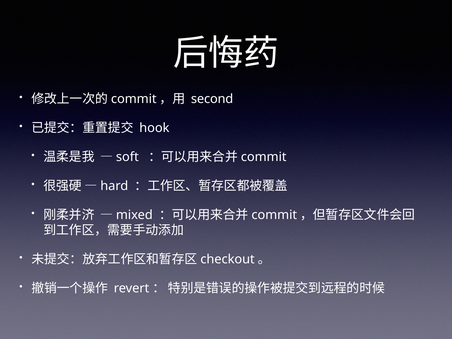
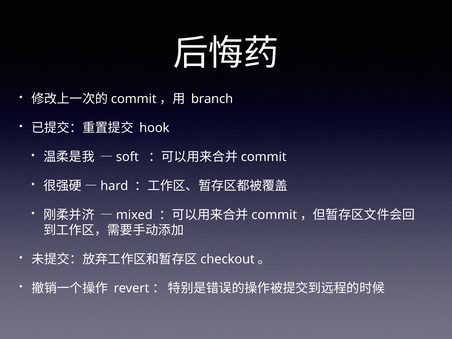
second: second -> branch (212, 99)
